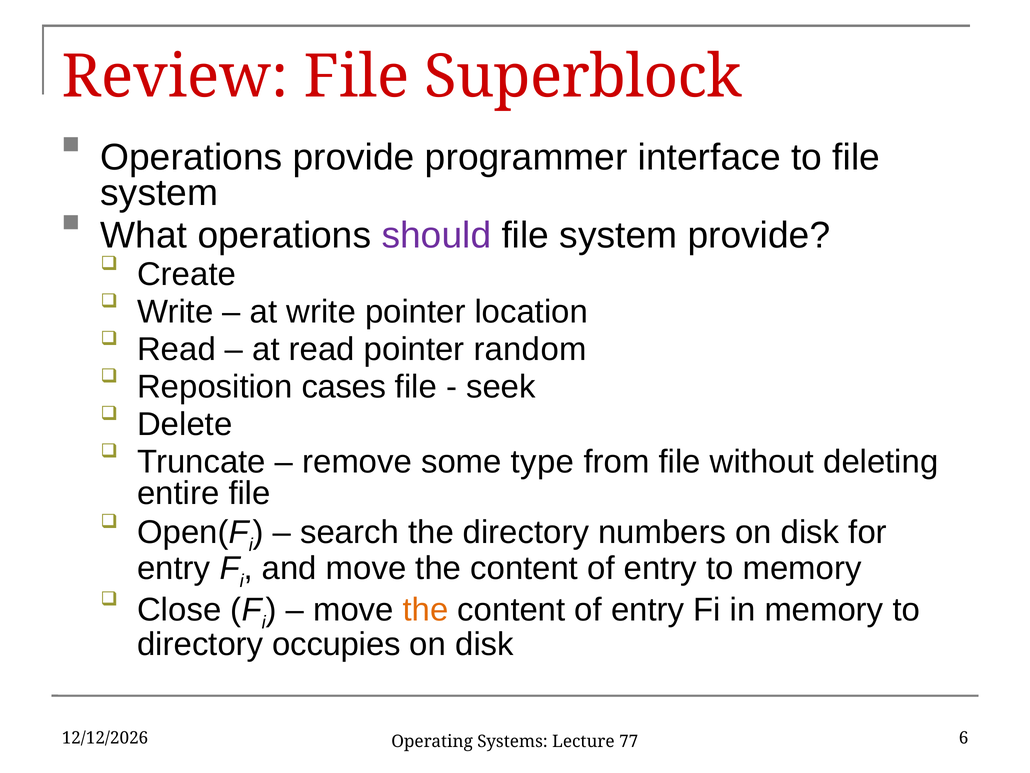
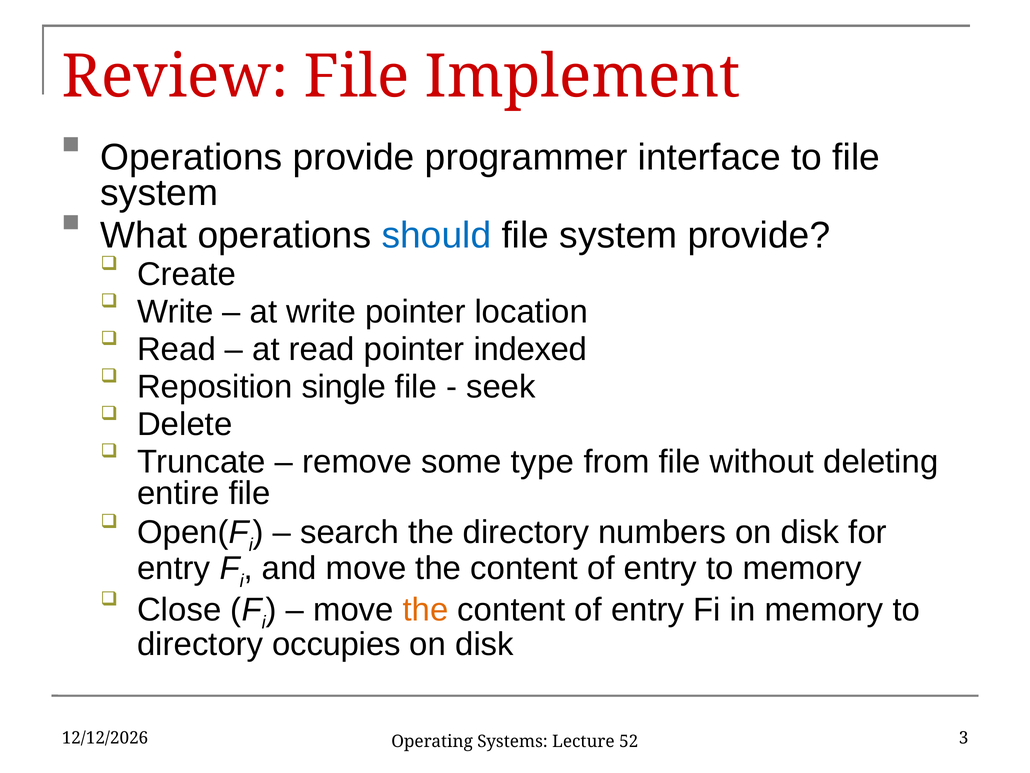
Superblock: Superblock -> Implement (583, 77)
should colour: purple -> blue (436, 236)
random: random -> indexed (530, 349)
cases: cases -> single (344, 387)
6: 6 -> 3 (964, 738)
77: 77 -> 52 (629, 741)
